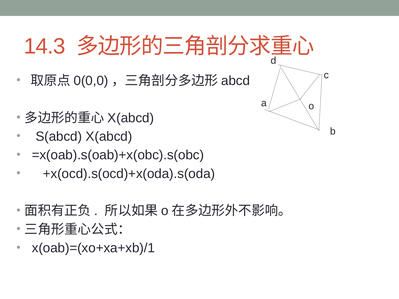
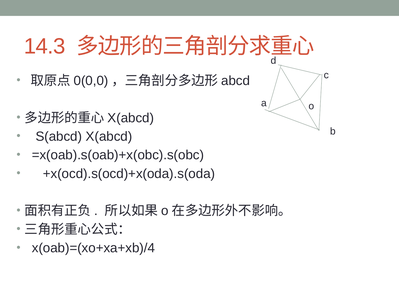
x(oab)=(xo+xa+xb)/1: x(oab)=(xo+xa+xb)/1 -> x(oab)=(xo+xa+xb)/4 (93, 248)
